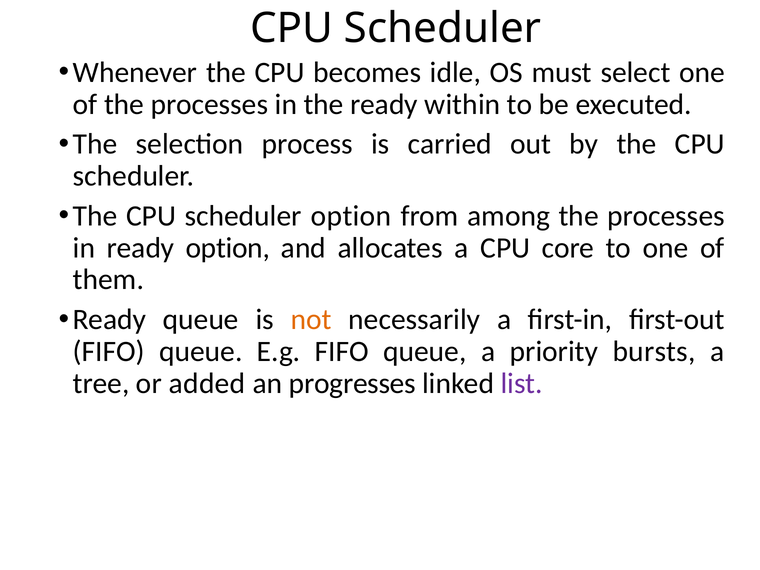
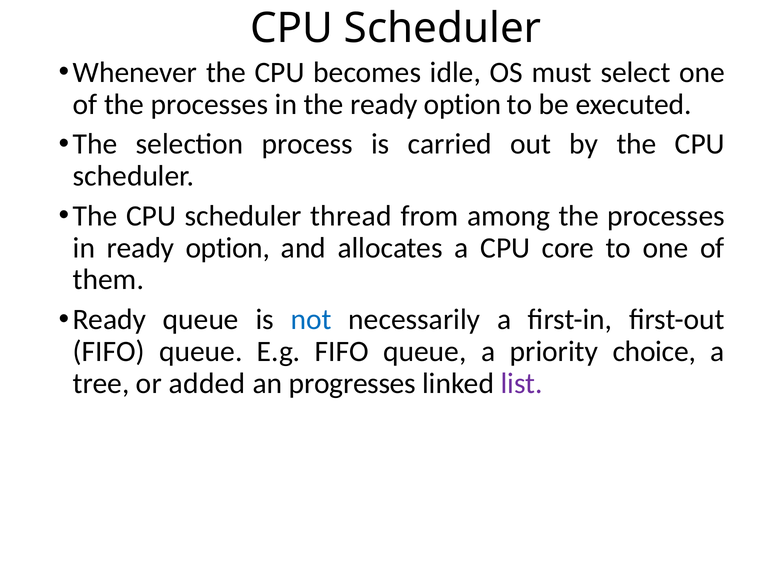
the ready within: within -> option (463, 104)
scheduler option: option -> thread (351, 216)
not colour: orange -> blue (311, 320)
bursts: bursts -> choice (654, 352)
